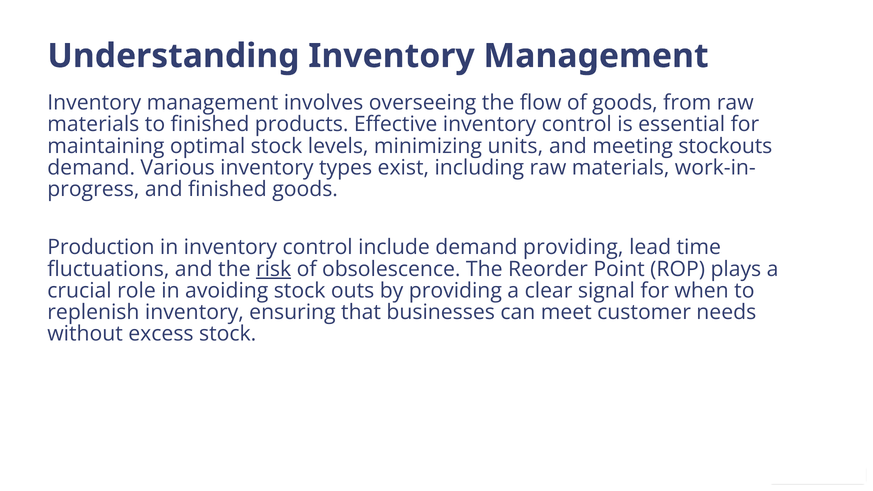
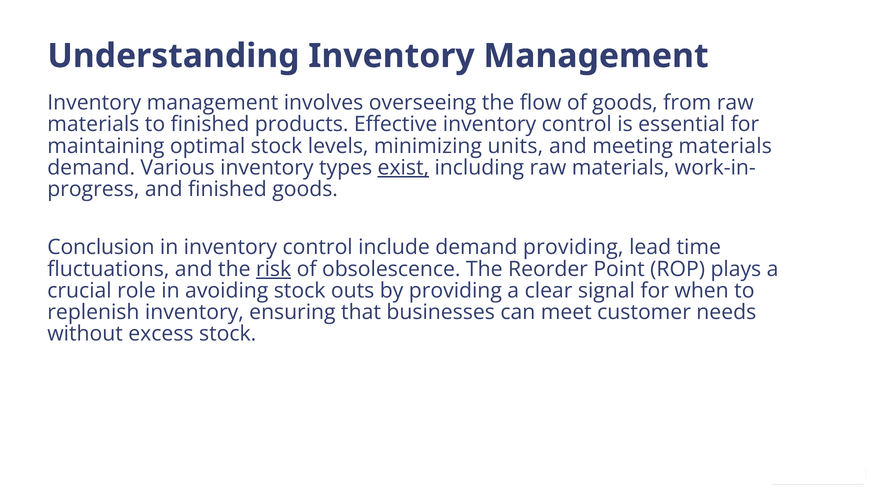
meeting stockouts: stockouts -> materials (725, 146)
exist underline: none -> present (403, 168)
Production: Production -> Conclusion (101, 247)
